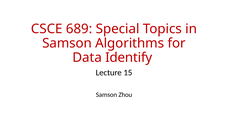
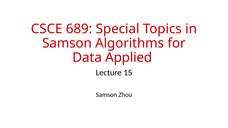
Identify: Identify -> Applied (129, 58)
